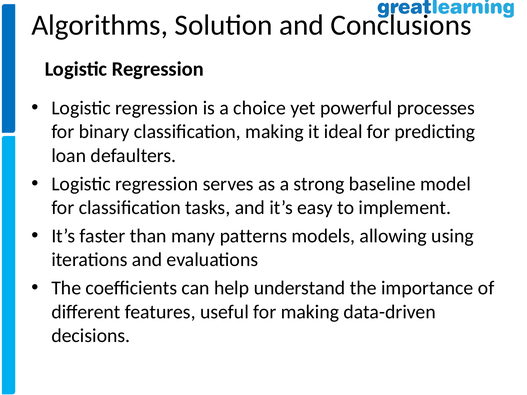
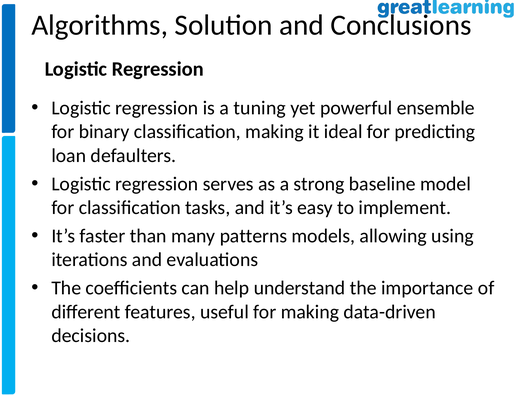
choice: choice -> tuning (260, 108)
processes: processes -> ensemble (436, 108)
